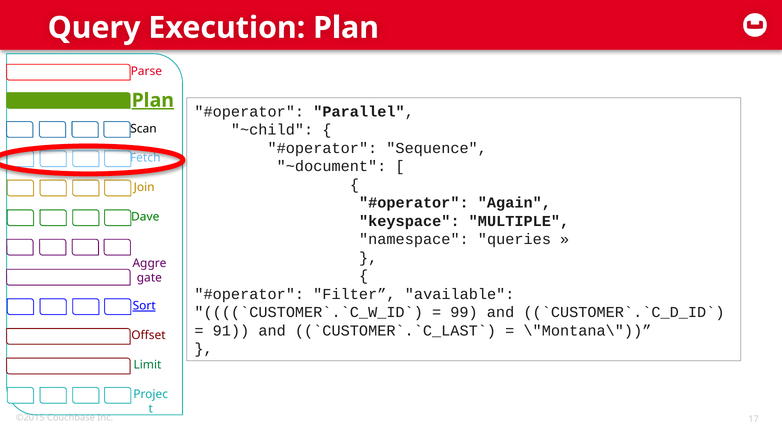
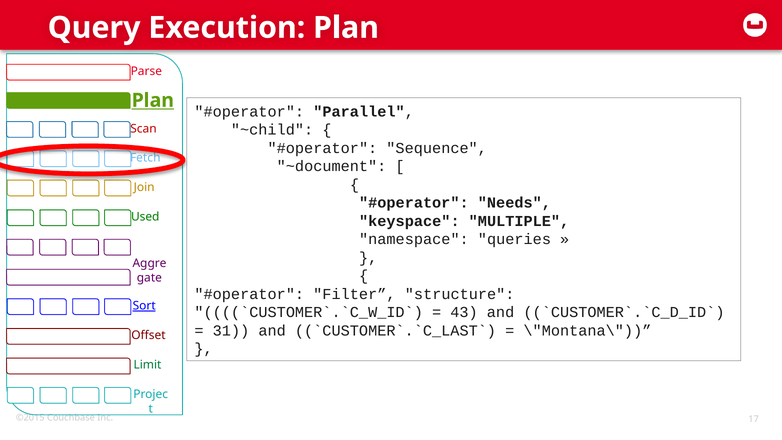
Plan underline: present -> none (153, 100)
Scan colour: black -> red (143, 129)
Again: Again -> Needs (514, 203)
Dave: Dave -> Used (145, 217)
available: available -> structure (460, 294)
99: 99 -> 43 (464, 312)
91: 91 -> 31 (231, 331)
